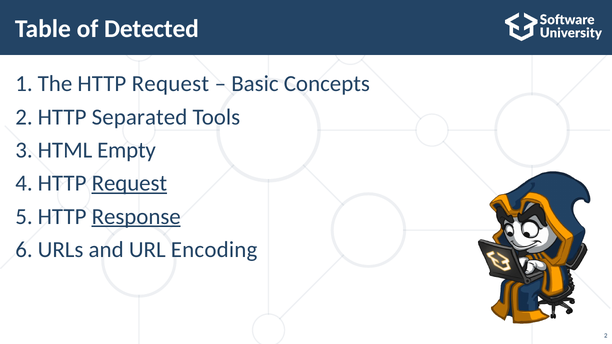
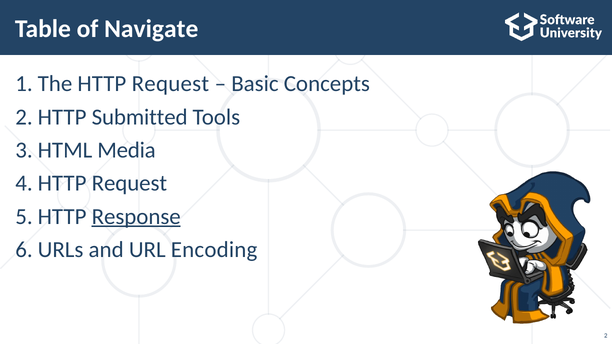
Detected: Detected -> Navigate (151, 29)
Separated: Separated -> Submitted (140, 117)
Empty: Empty -> Media (126, 150)
Request underline: present -> none (129, 183)
